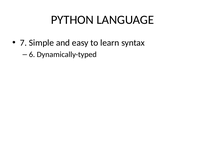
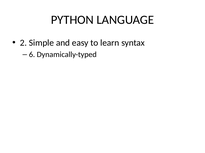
7: 7 -> 2 (23, 43)
